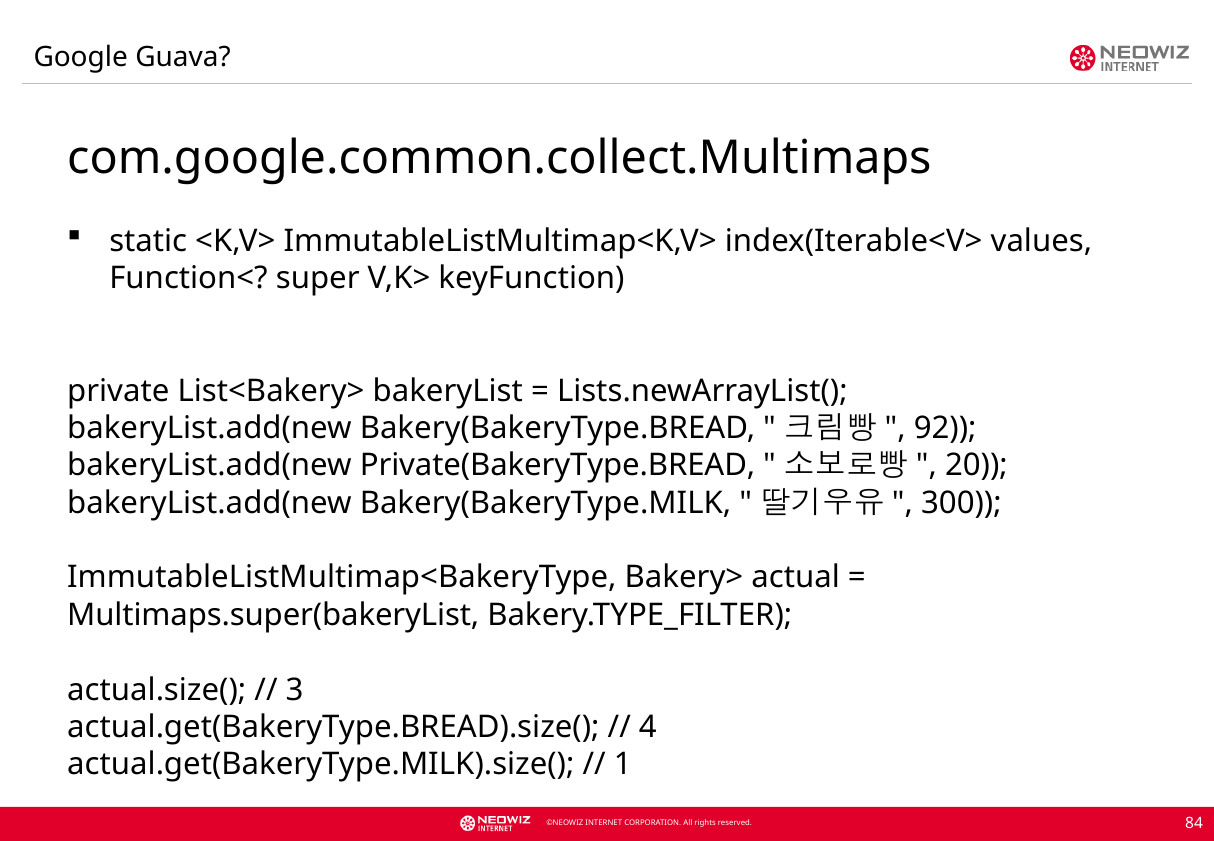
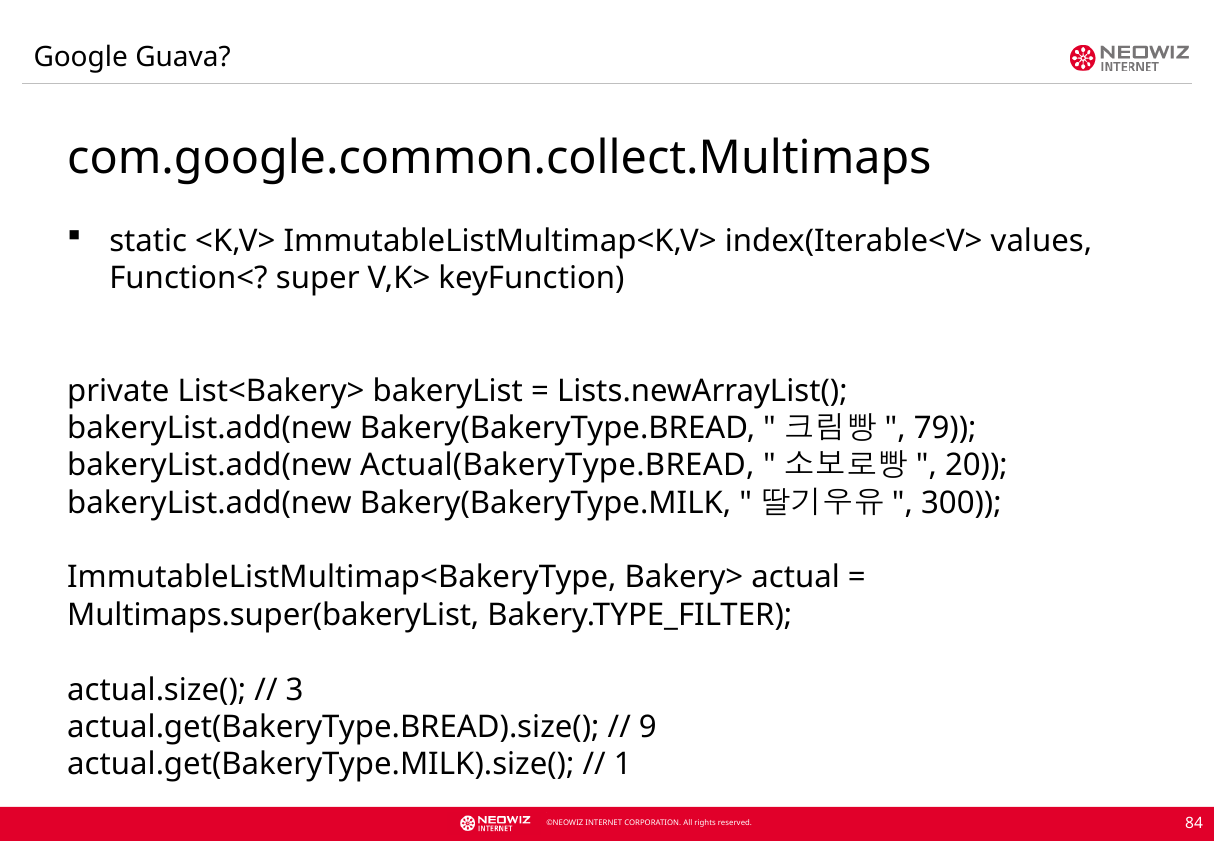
92: 92 -> 79 (945, 428)
Private(BakeryType.BREAD: Private(BakeryType.BREAD -> Actual(BakeryType.BREAD (557, 465)
4: 4 -> 9 (648, 727)
